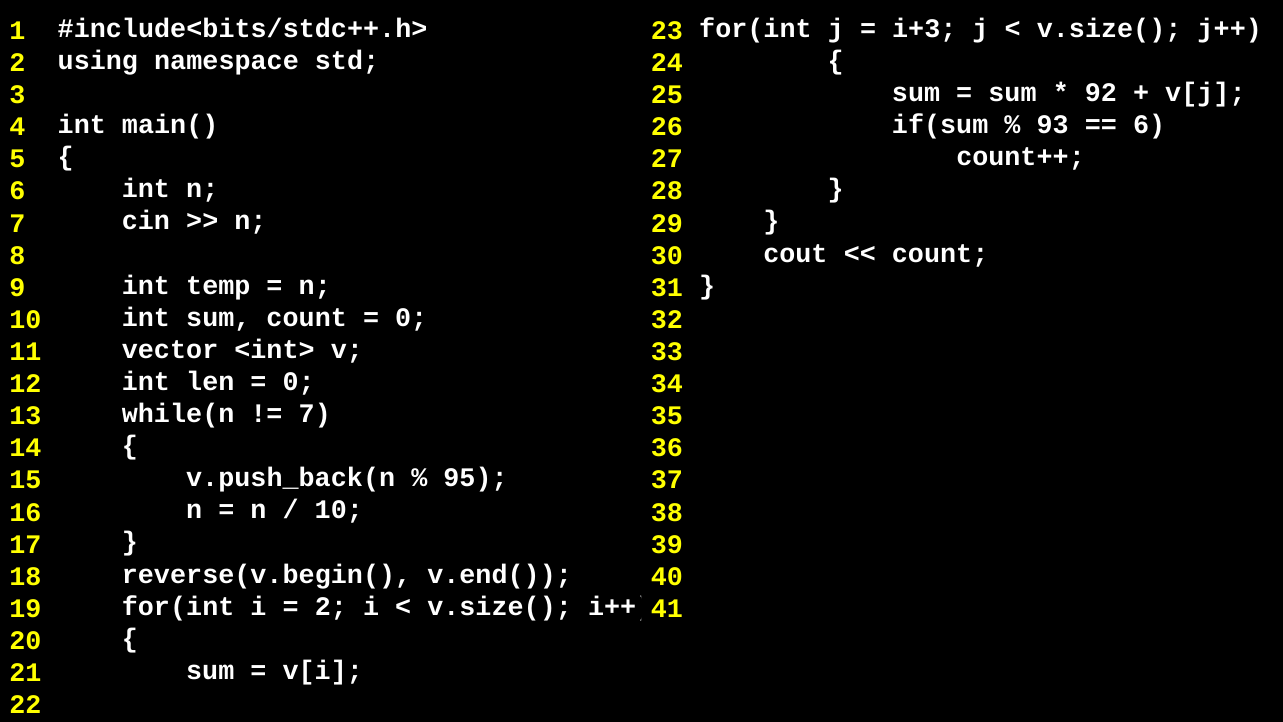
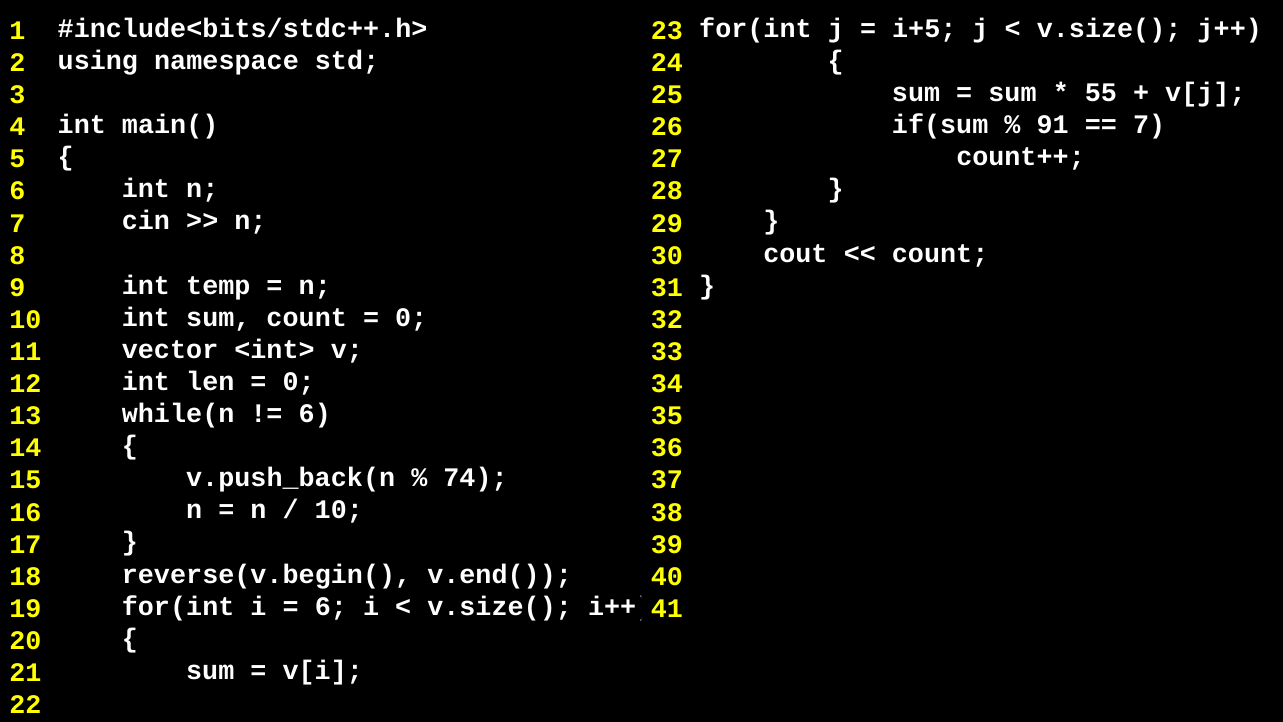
i+3: i+3 -> i+5 (924, 28)
92: 92 -> 55 (1101, 93)
93: 93 -> 91 (1053, 125)
6: 6 -> 7 (1149, 125)
7: 7 -> 6 (315, 413)
95: 95 -> 74 (476, 478)
2: 2 -> 6 (331, 606)
